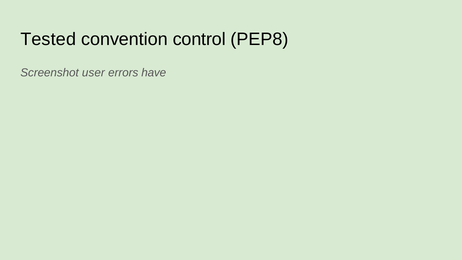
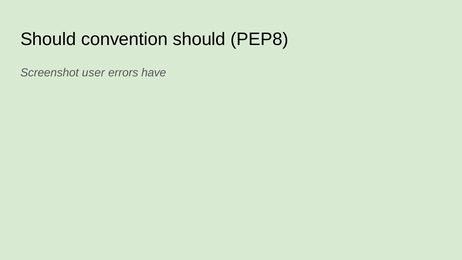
Tested: Tested -> Should (48, 39)
convention control: control -> should (199, 39)
